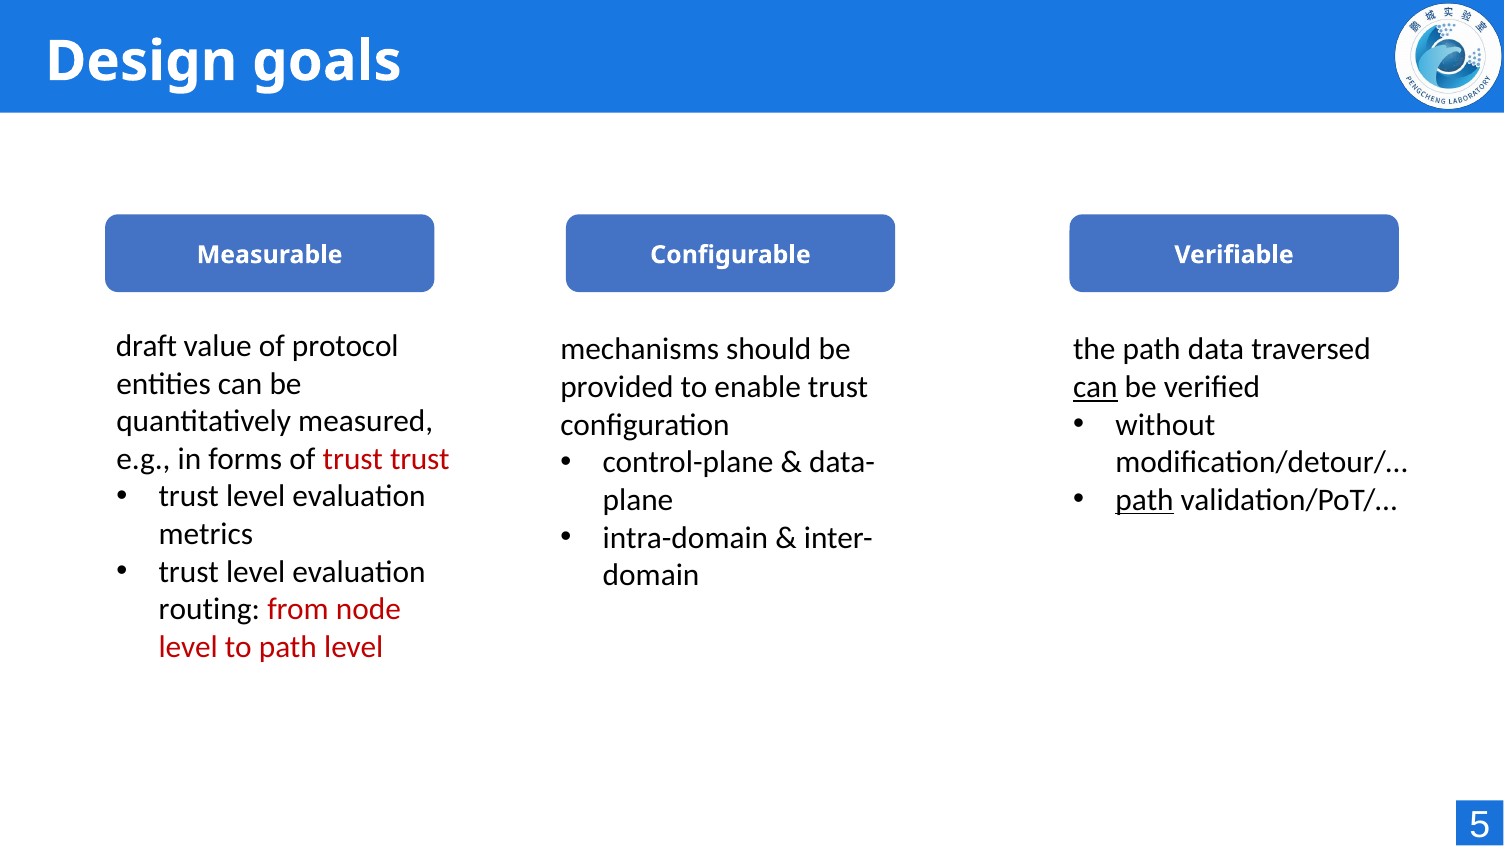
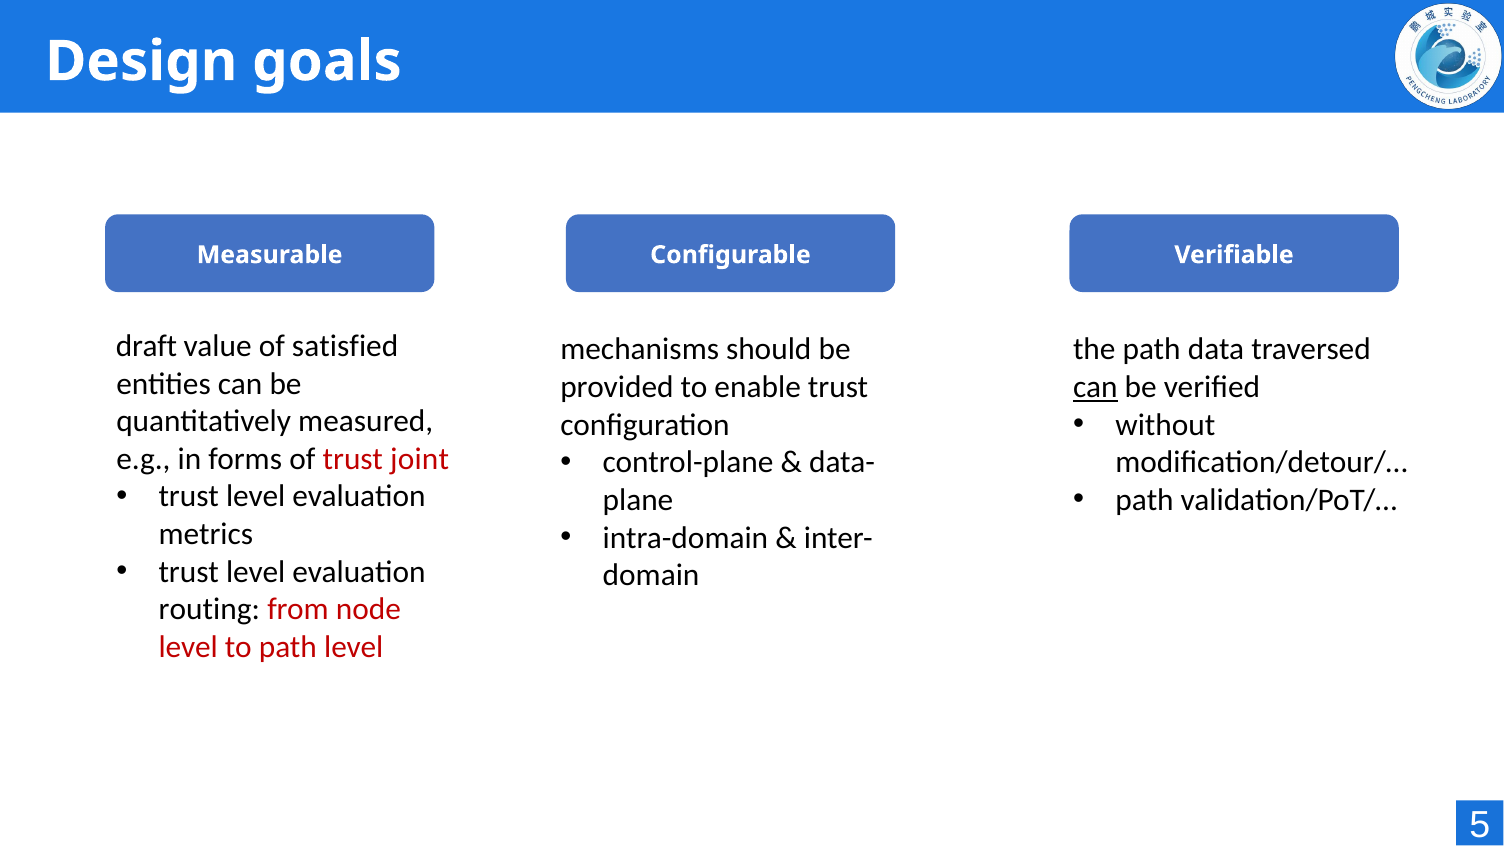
protocol: protocol -> satisfied (345, 346)
trust trust: trust -> joint (420, 459)
path underline: present -> none (1145, 500)
